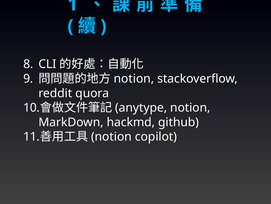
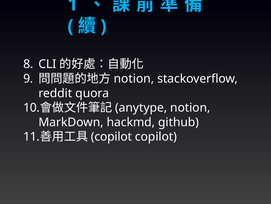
notion: notion -> copilot (111, 136)
